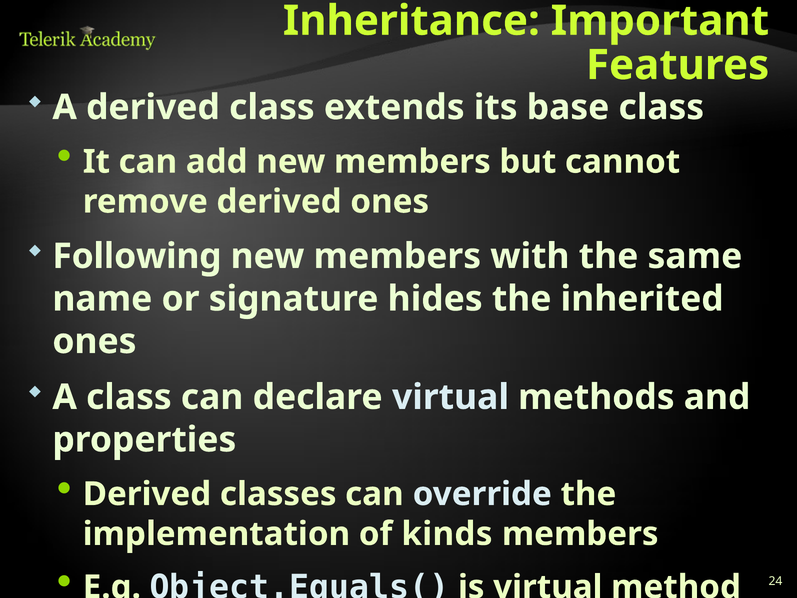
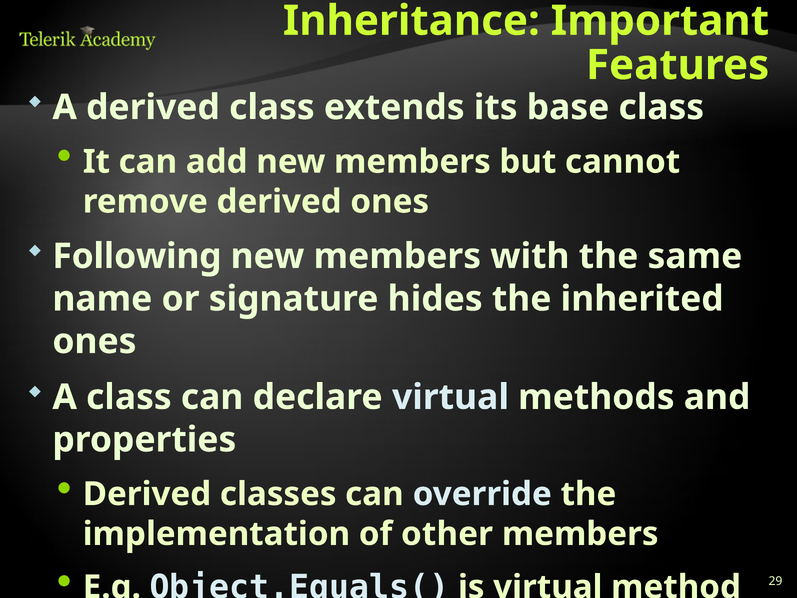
kinds: kinds -> other (447, 534)
24: 24 -> 29 (775, 581)
